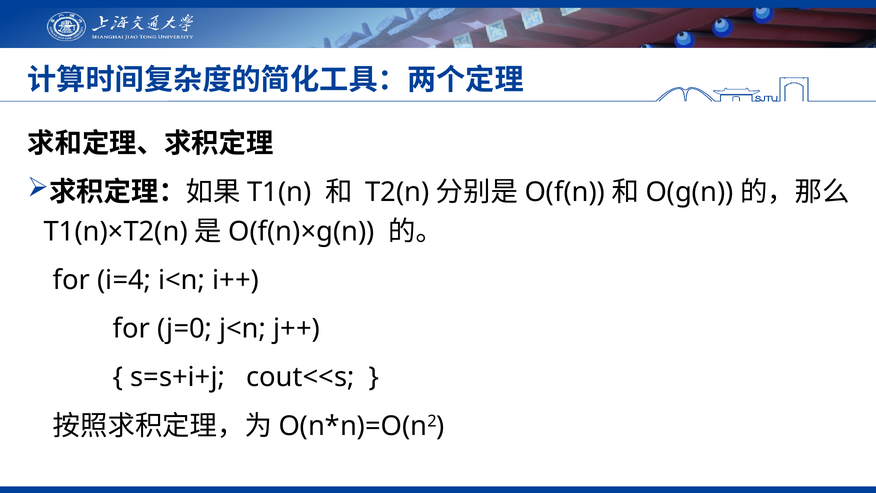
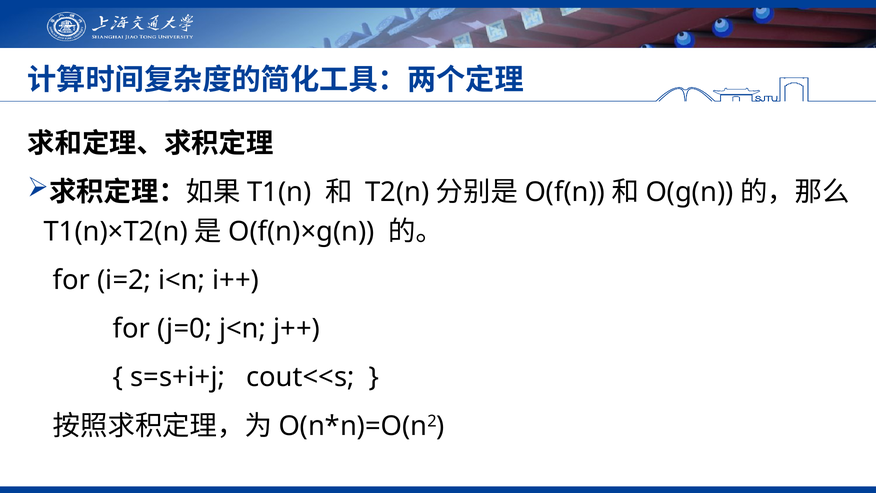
i=4: i=4 -> i=2 (124, 280)
